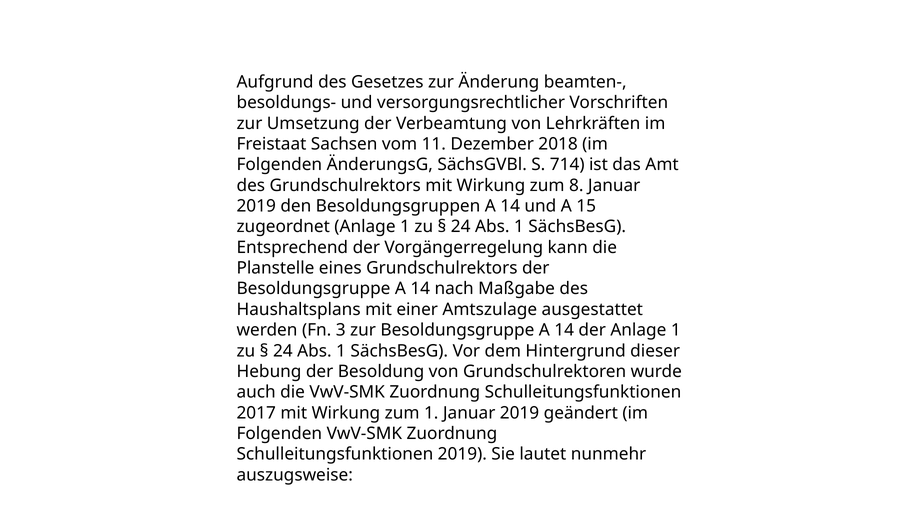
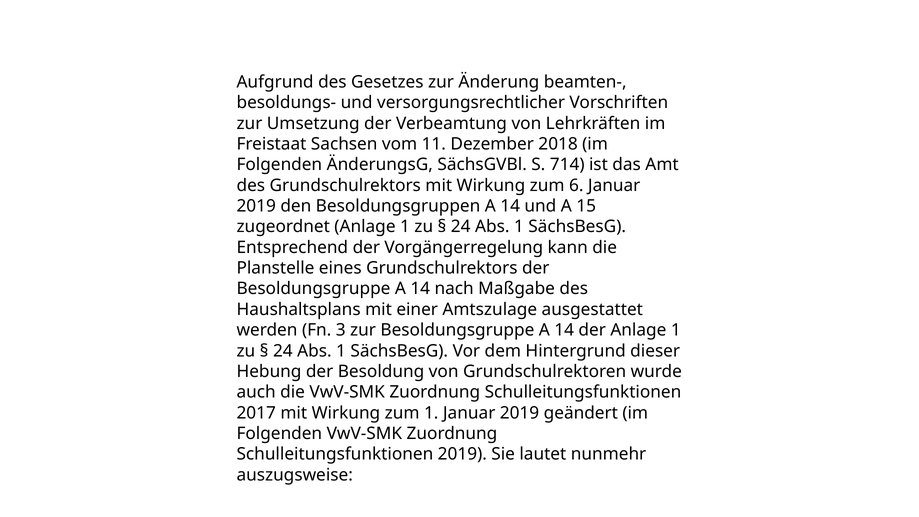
8: 8 -> 6 (576, 185)
